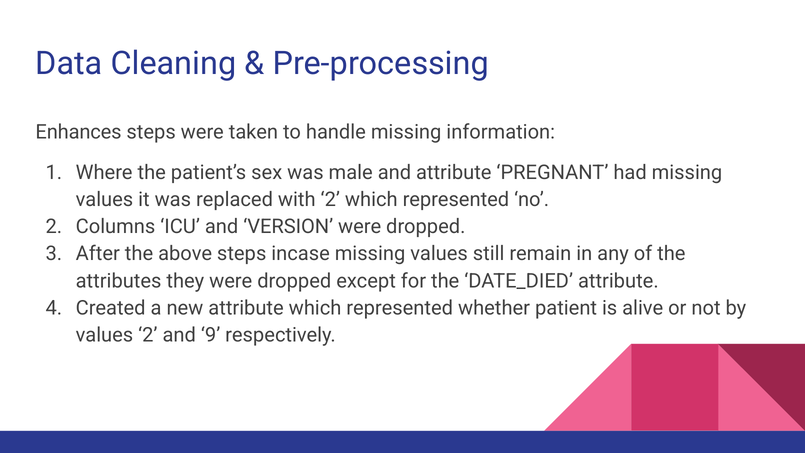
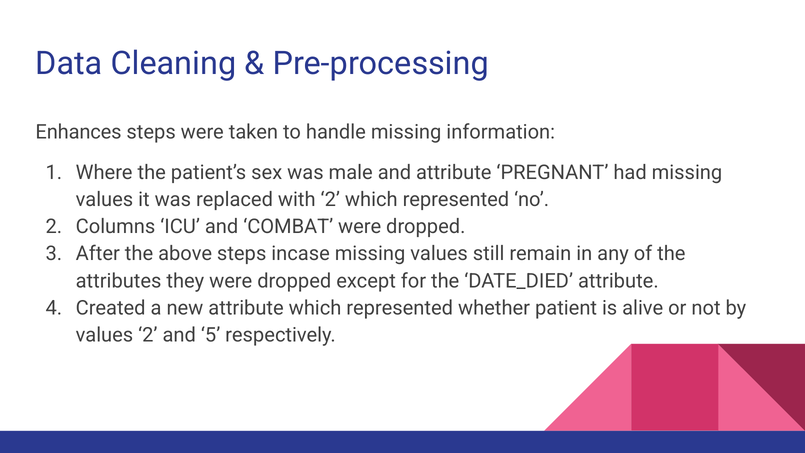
VERSION: VERSION -> COMBAT (288, 227)
9: 9 -> 5 (211, 335)
